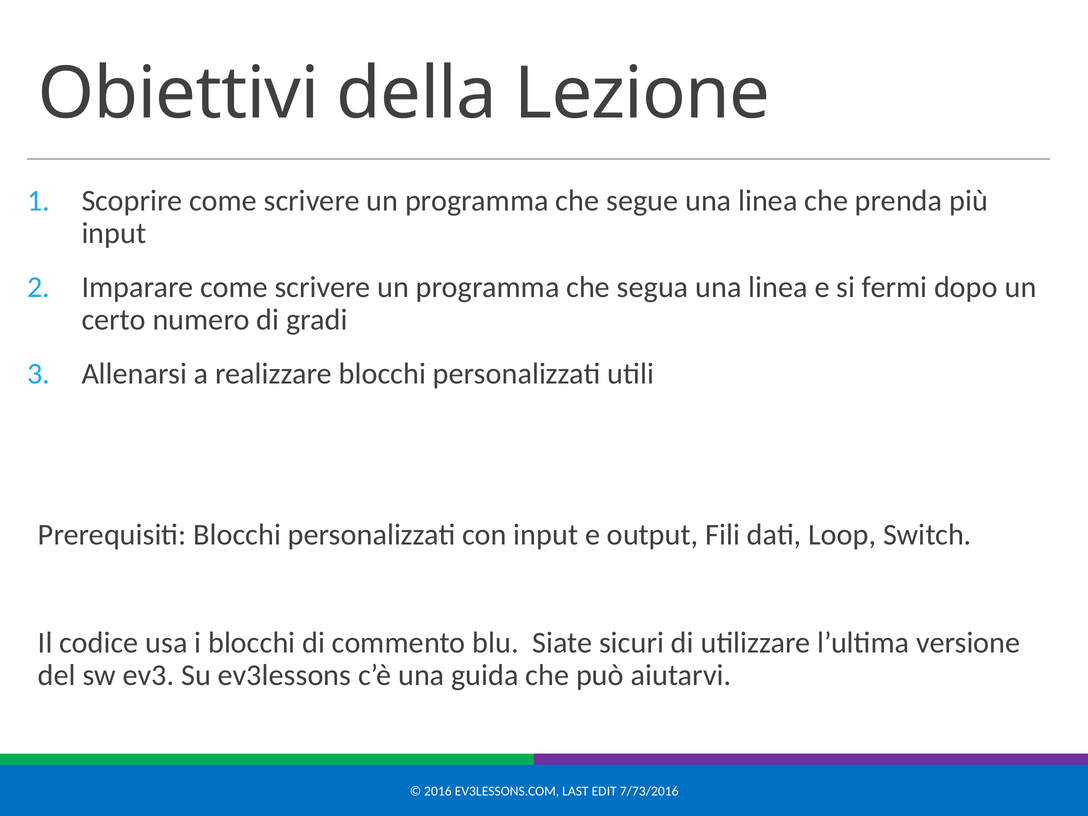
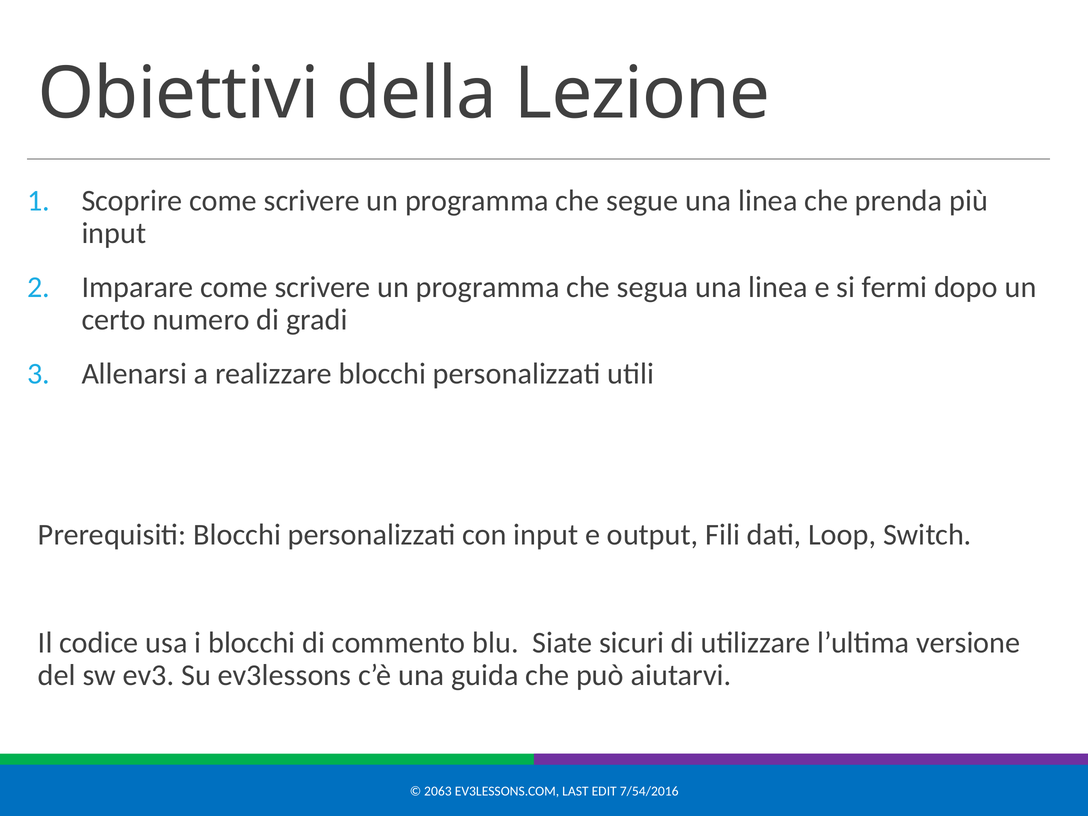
2016: 2016 -> 2063 (438, 791)
7/73/2016: 7/73/2016 -> 7/54/2016 (649, 791)
